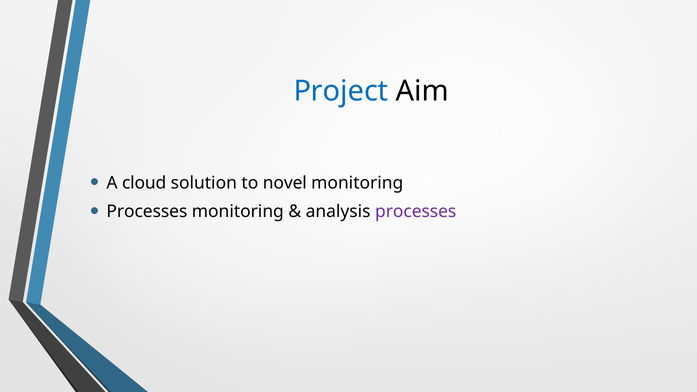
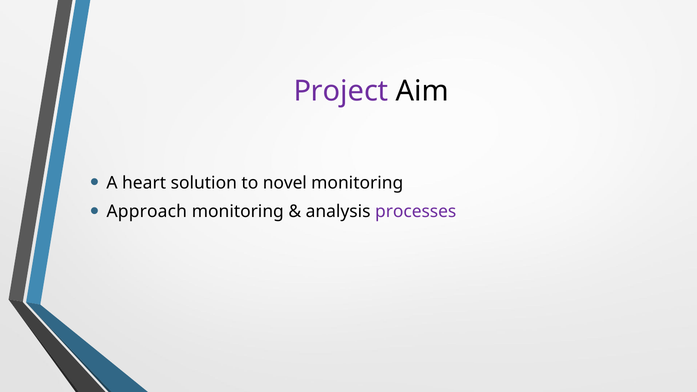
Project colour: blue -> purple (341, 91)
cloud: cloud -> heart (144, 183)
Processes: Processes -> Approach (147, 212)
